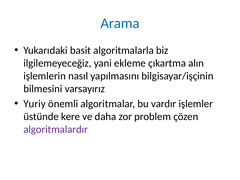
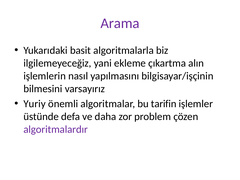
Arama colour: blue -> purple (120, 23)
vardır: vardır -> tarifin (164, 104)
kere: kere -> defa (71, 116)
